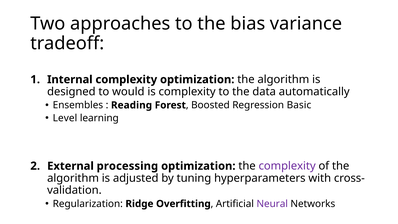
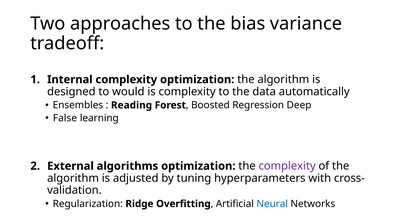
Basic: Basic -> Deep (299, 105)
Level: Level -> False (65, 118)
processing: processing -> algorithms (127, 166)
Neural colour: purple -> blue (272, 204)
